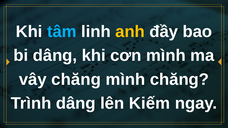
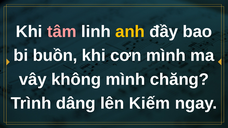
tâm colour: light blue -> pink (62, 32)
bi dâng: dâng -> buồn (55, 56)
vây chăng: chăng -> không (76, 80)
